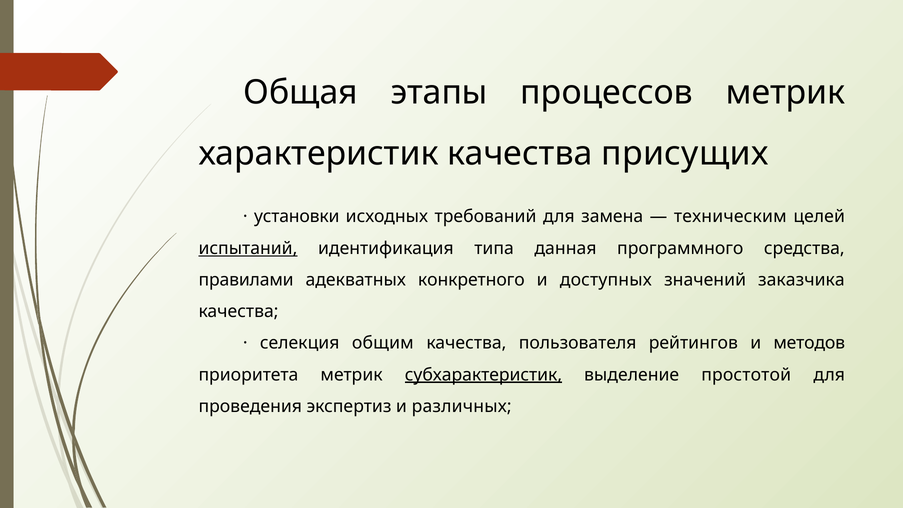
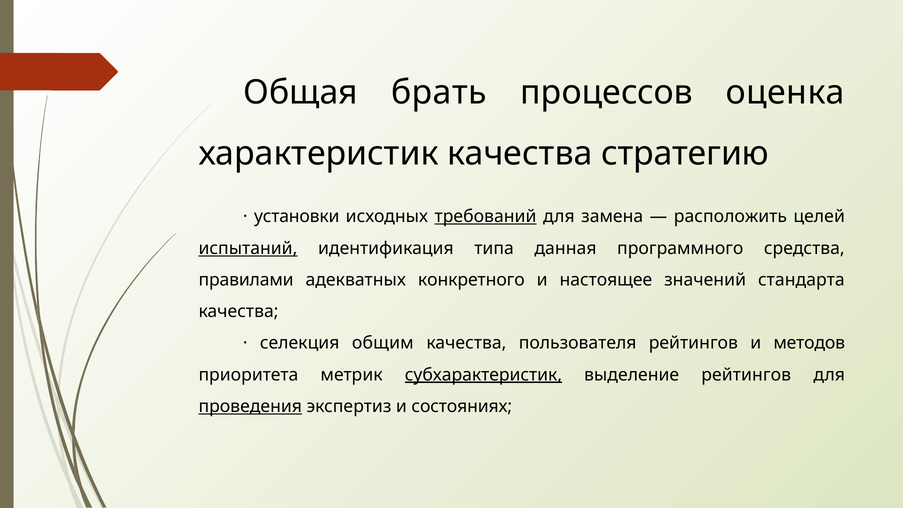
этапы: этапы -> брать (439, 93)
процессов метрик: метрик -> оценка (785, 93)
присущих: присущих -> стратегию (685, 154)
требований underline: none -> present (486, 217)
техническим: техническим -> расположить (730, 217)
доступных: доступных -> настоящее (606, 280)
заказчика: заказчика -> стандарта (801, 280)
выделение простотой: простотой -> рейтингов (746, 375)
проведения underline: none -> present (250, 406)
различных: различных -> состояниях (462, 406)
